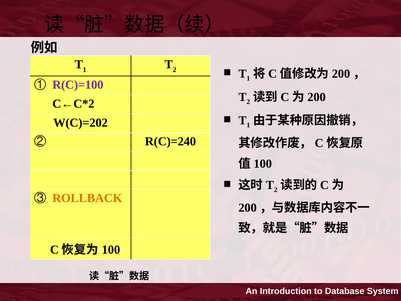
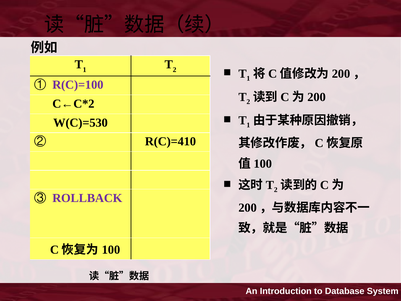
W(C)=202: W(C)=202 -> W(C)=530 (81, 123)
R(C)=240: R(C)=240 -> R(C)=410 (170, 141)
ROLLBACK colour: orange -> purple (87, 198)
